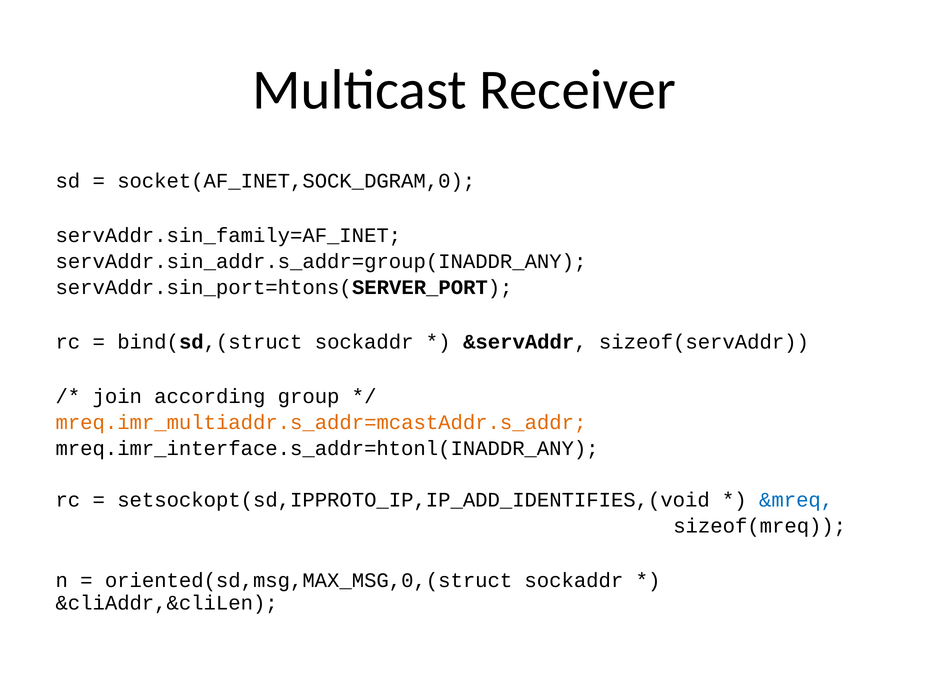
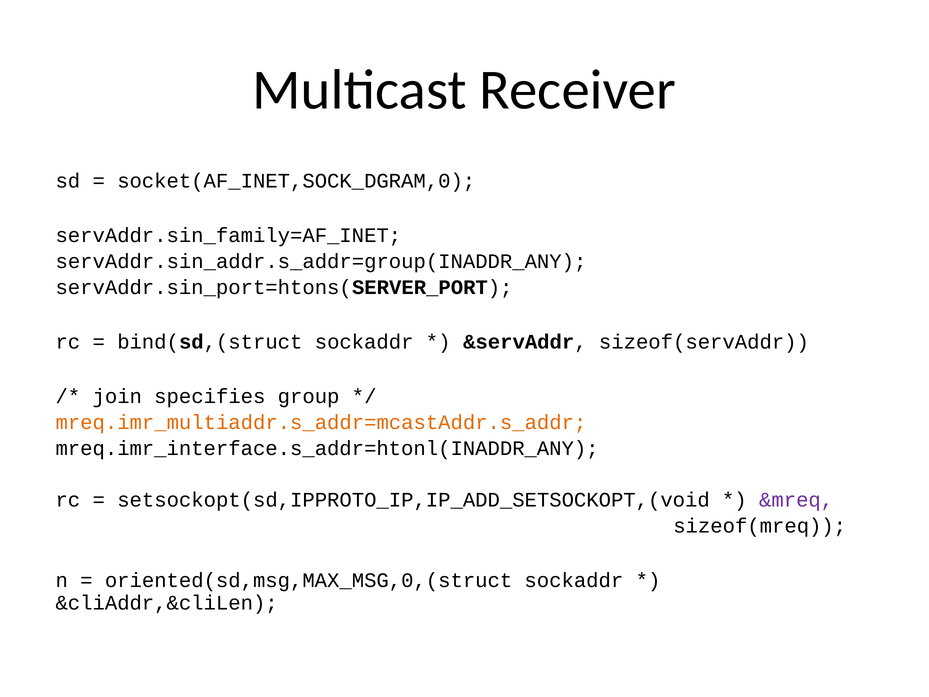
according: according -> specifies (210, 396)
setsockopt(sd,IPPROTO_IP,IP_ADD_IDENTIFIES,(void: setsockopt(sd,IPPROTO_IP,IP_ADD_IDENTIFIES,(void -> setsockopt(sd,IPPROTO_IP,IP_ADD_SETSOCKOPT,(void (414, 500)
&mreq colour: blue -> purple (796, 500)
